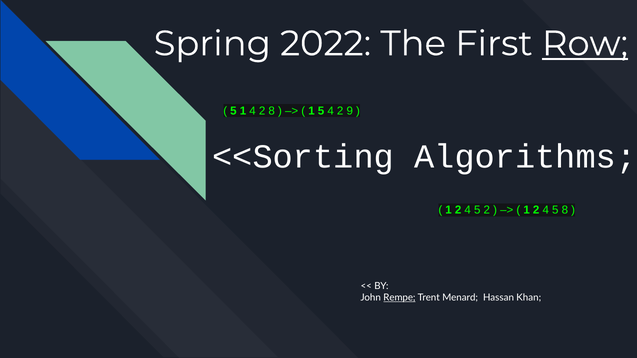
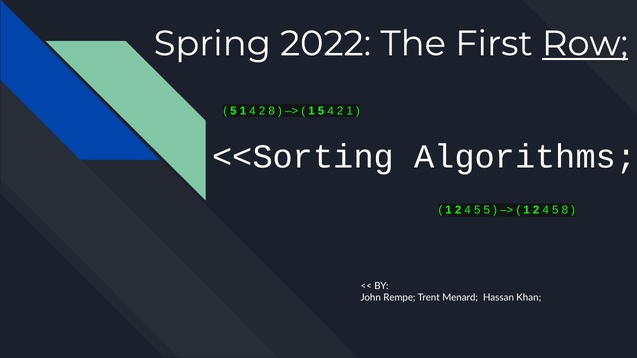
2 9: 9 -> 1 (350, 111)
5 2: 2 -> 5 (487, 210)
Rempe underline: present -> none (399, 298)
